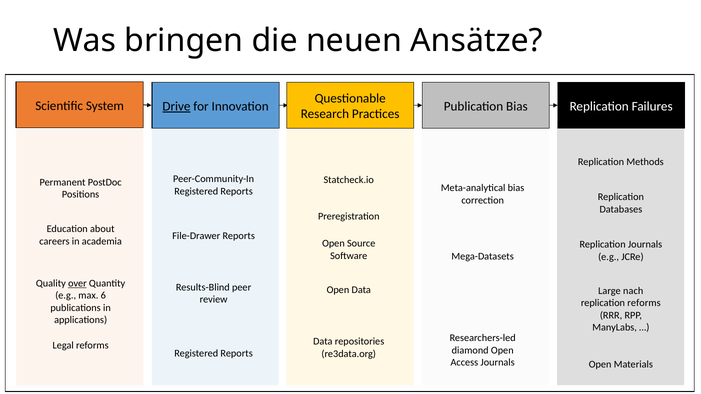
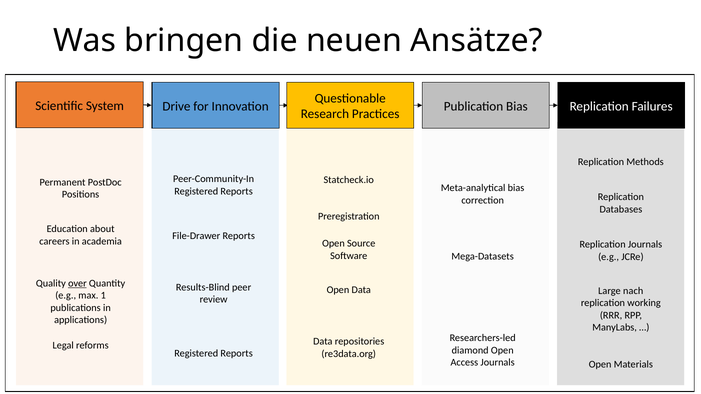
Drive underline: present -> none (176, 106)
6: 6 -> 1 (103, 296)
replication reforms: reforms -> working (644, 303)
